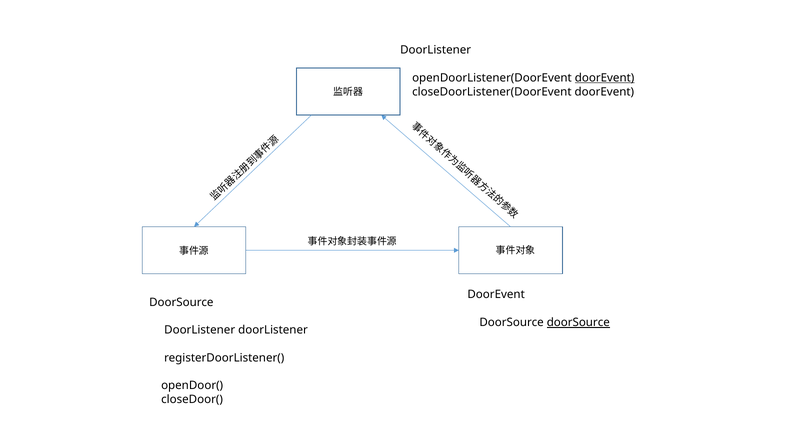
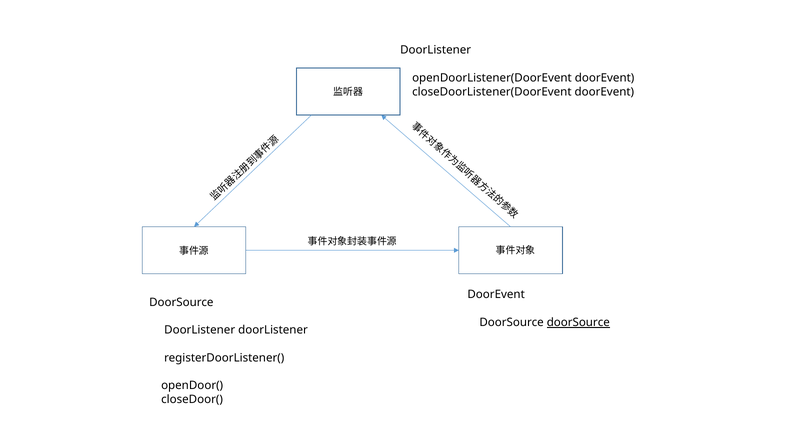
doorEvent underline: present -> none (605, 78)
